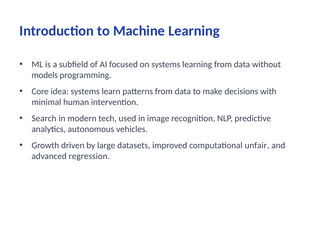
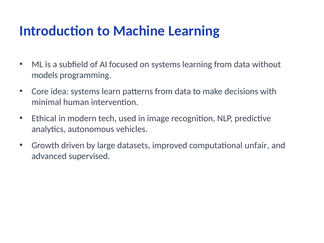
Search: Search -> Ethical (44, 118)
regression: regression -> supervised (89, 156)
